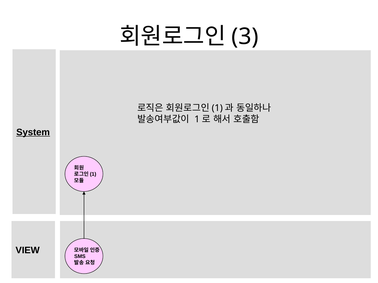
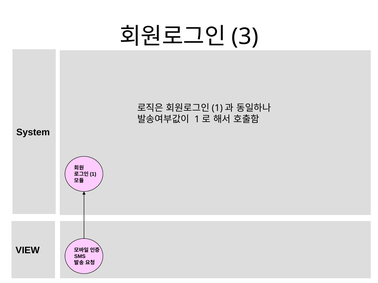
System underline: present -> none (33, 132)
